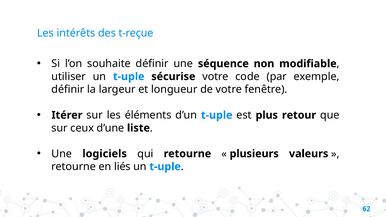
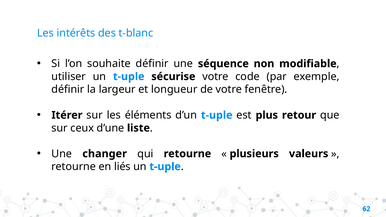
t-reçue: t-reçue -> t-blanc (136, 33)
logiciels: logiciels -> changer (105, 154)
